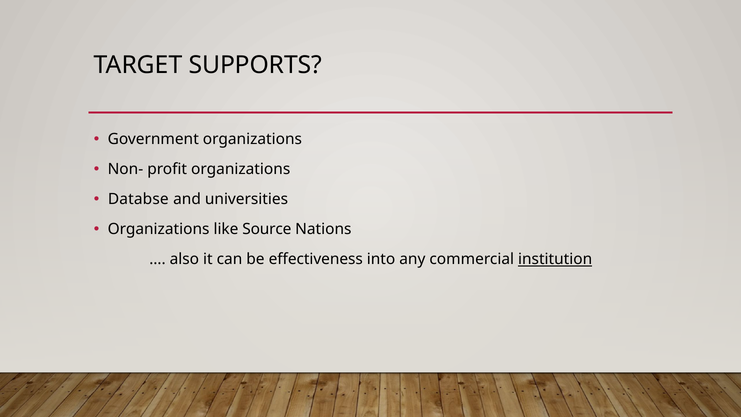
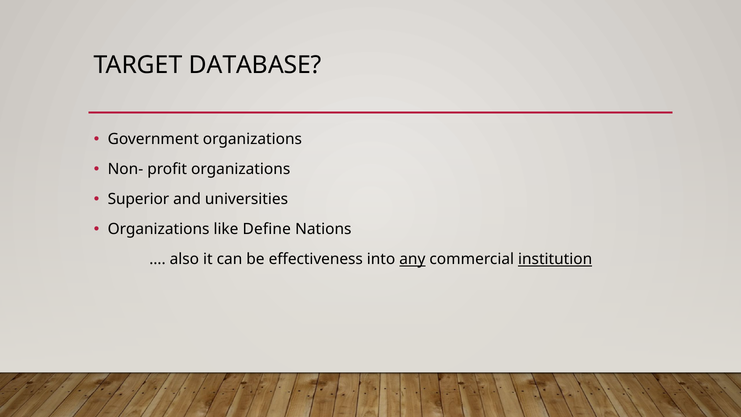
SUPPORTS: SUPPORTS -> DATABASE (255, 65)
Databse: Databse -> Superior (138, 199)
Source: Source -> Define (267, 229)
any underline: none -> present (412, 259)
